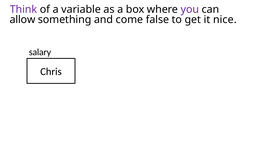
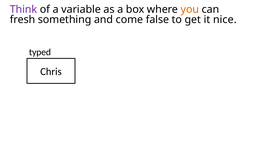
you colour: purple -> orange (190, 9)
allow: allow -> fresh (23, 20)
salary: salary -> typed (40, 52)
